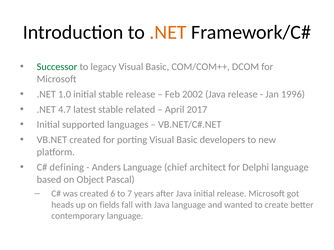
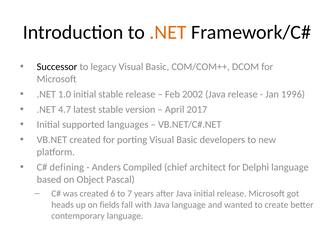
Successor colour: green -> black (57, 67)
related: related -> version (140, 110)
Anders Language: Language -> Compiled (142, 168)
